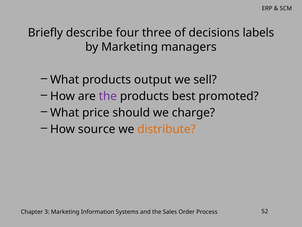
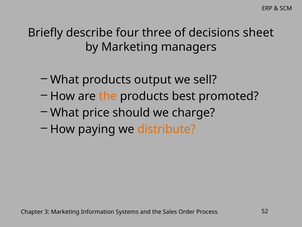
labels: labels -> sheet (258, 33)
the colour: purple -> orange (108, 96)
source: source -> paying (97, 129)
